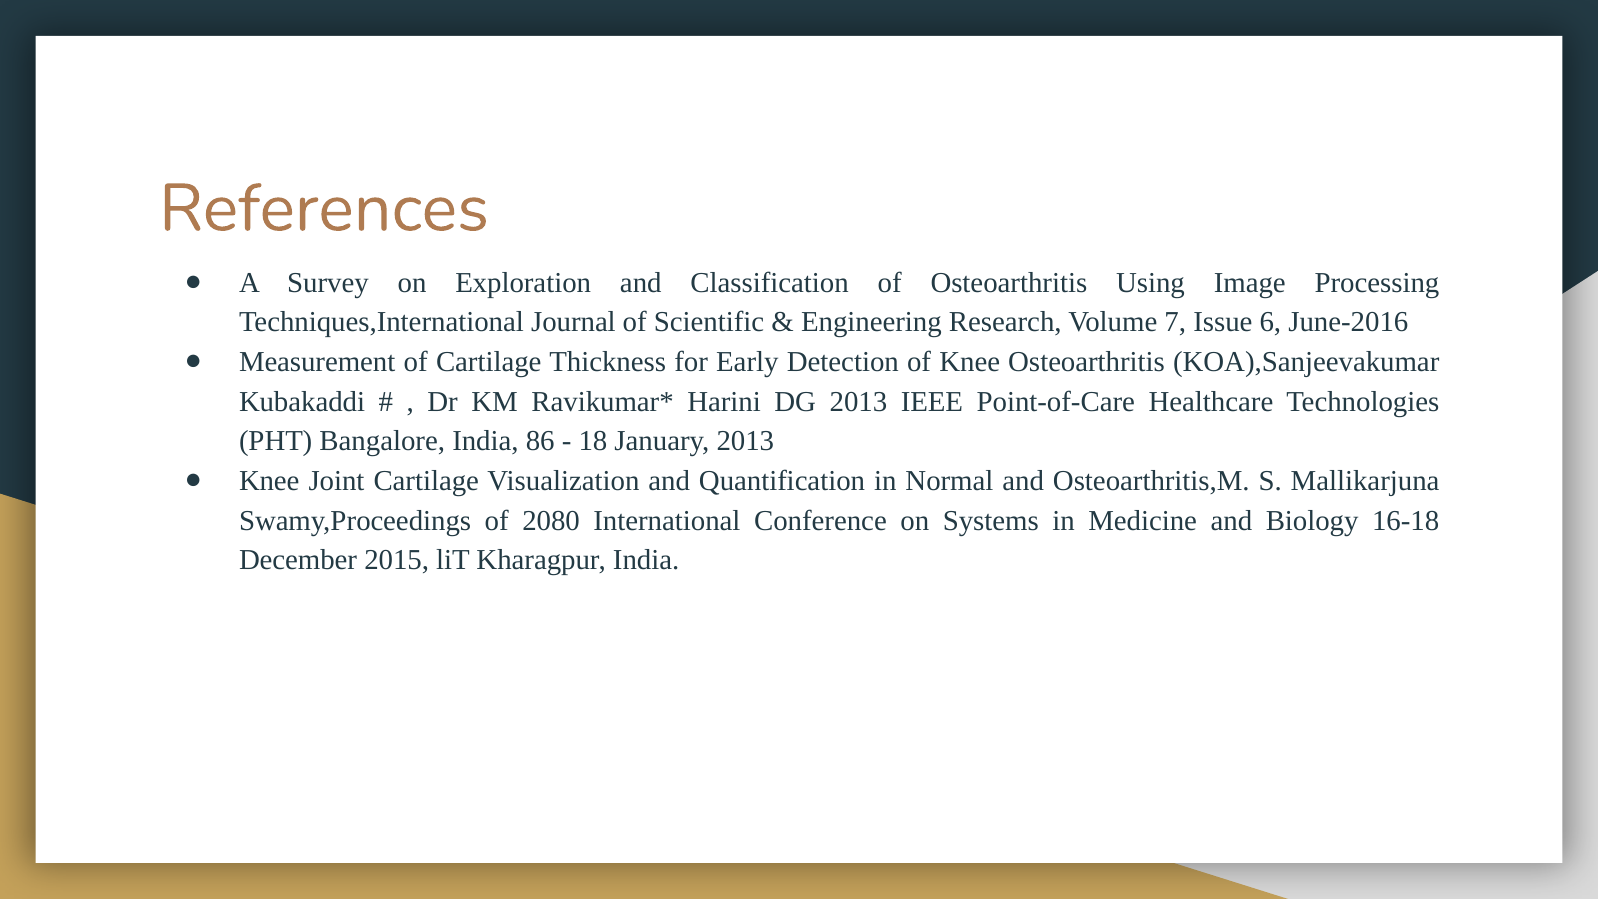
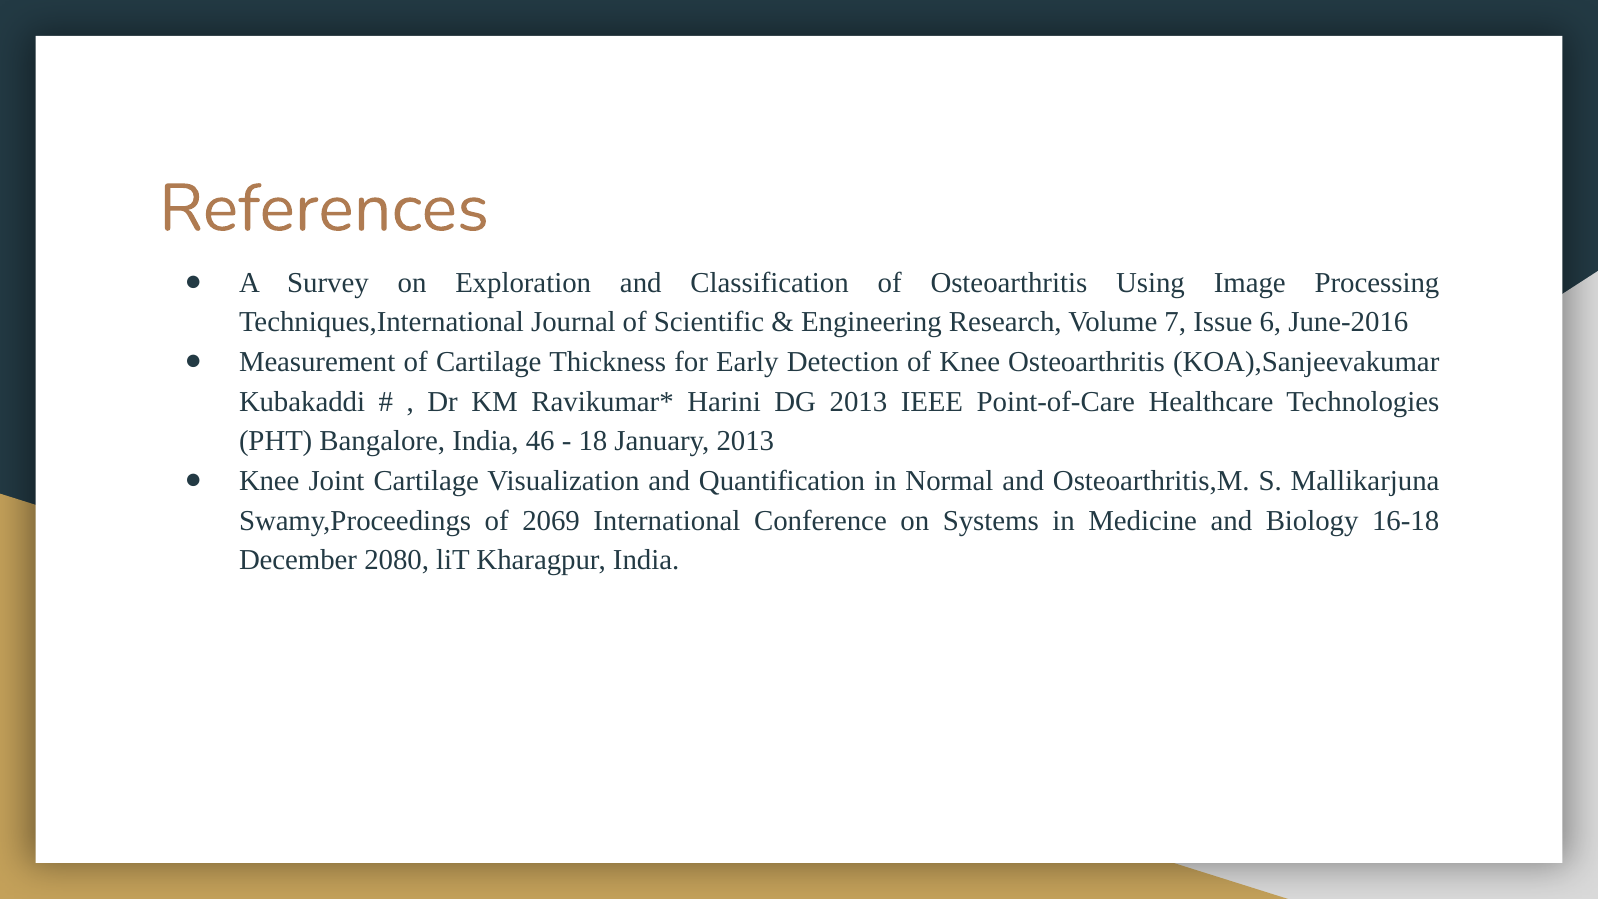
86: 86 -> 46 (540, 441)
2080: 2080 -> 2069 (551, 520)
2015: 2015 -> 2080 (397, 560)
